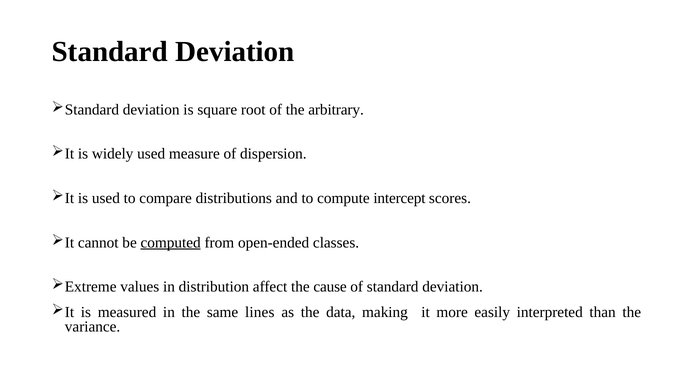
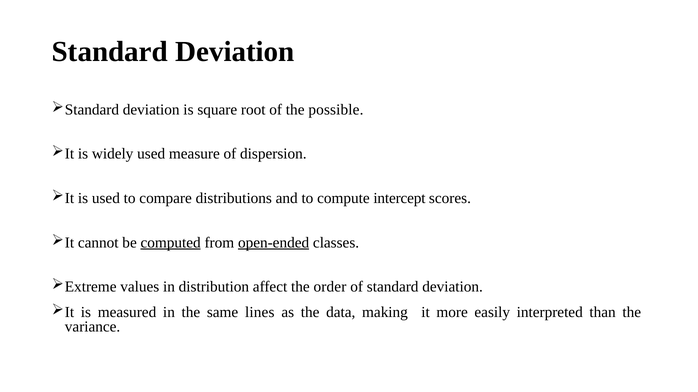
arbitrary: arbitrary -> possible (336, 110)
open-ended underline: none -> present (274, 243)
cause: cause -> order (330, 287)
